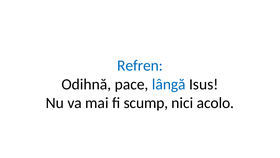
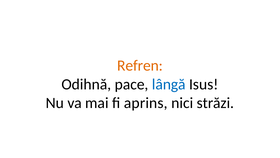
Refren colour: blue -> orange (140, 65)
scump: scump -> aprins (146, 103)
acolo: acolo -> străzi (215, 103)
